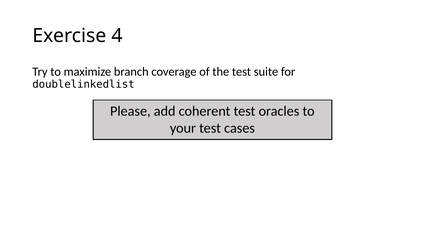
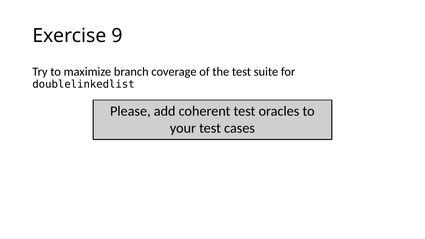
4: 4 -> 9 (117, 36)
